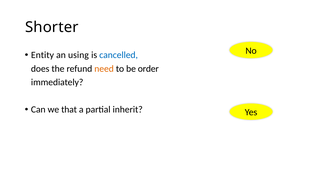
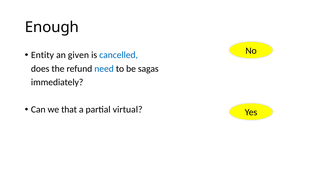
Shorter: Shorter -> Enough (52, 27)
using: using -> given (78, 55)
need colour: orange -> blue (104, 69)
order: order -> sagas (148, 69)
inherit: inherit -> virtual (128, 110)
